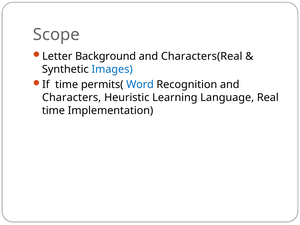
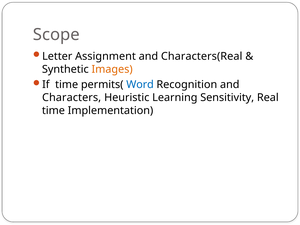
Background: Background -> Assignment (106, 56)
Images colour: blue -> orange (112, 69)
Language: Language -> Sensitivity (227, 98)
